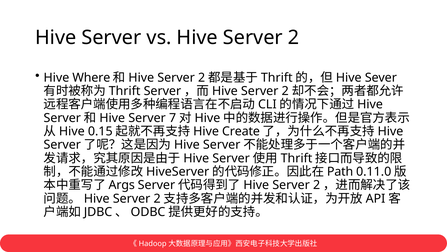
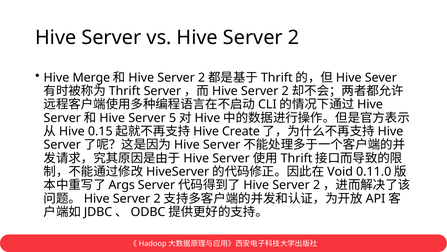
Where: Where -> Merge (91, 77)
7: 7 -> 5 (173, 118)
Path: Path -> Void (340, 171)
